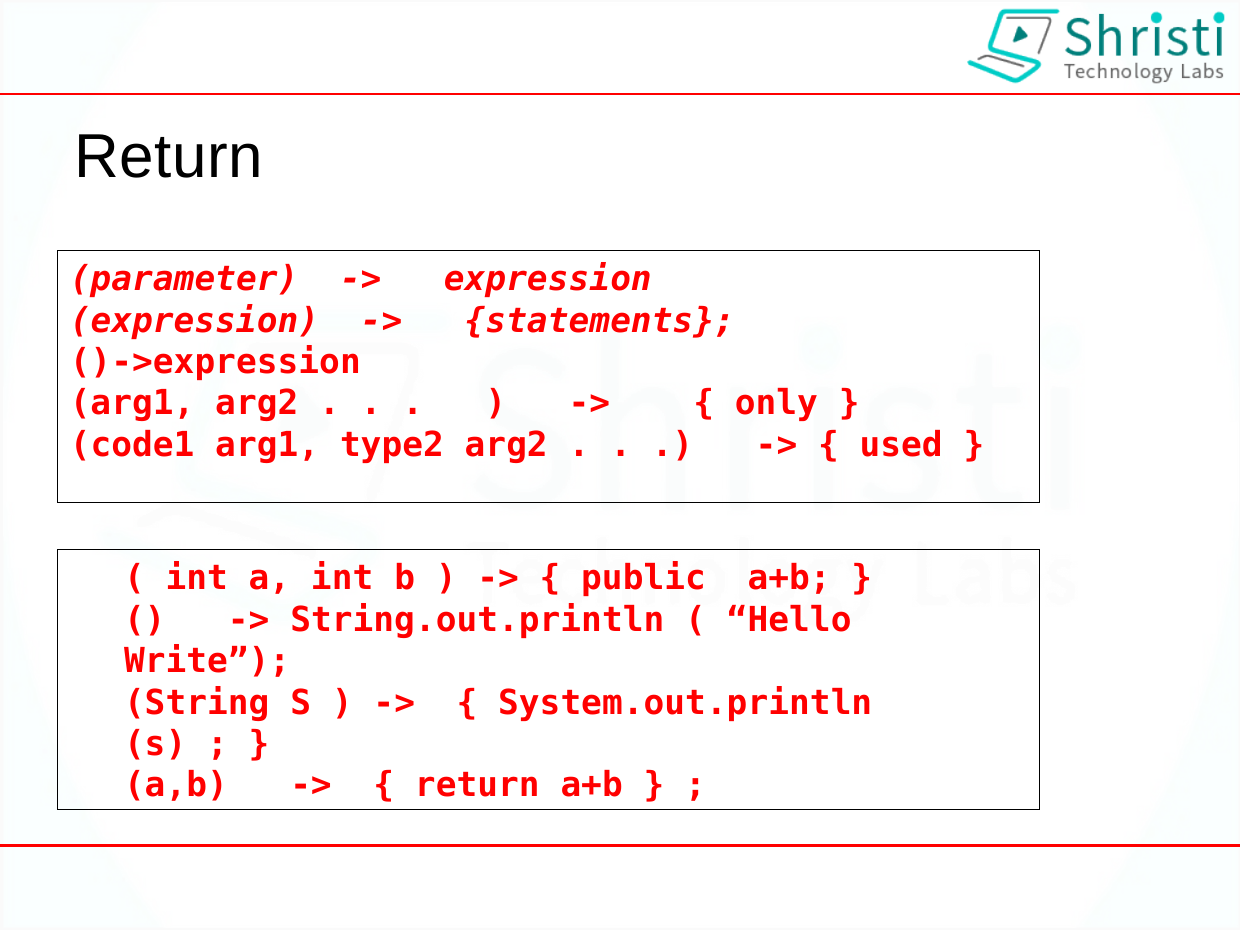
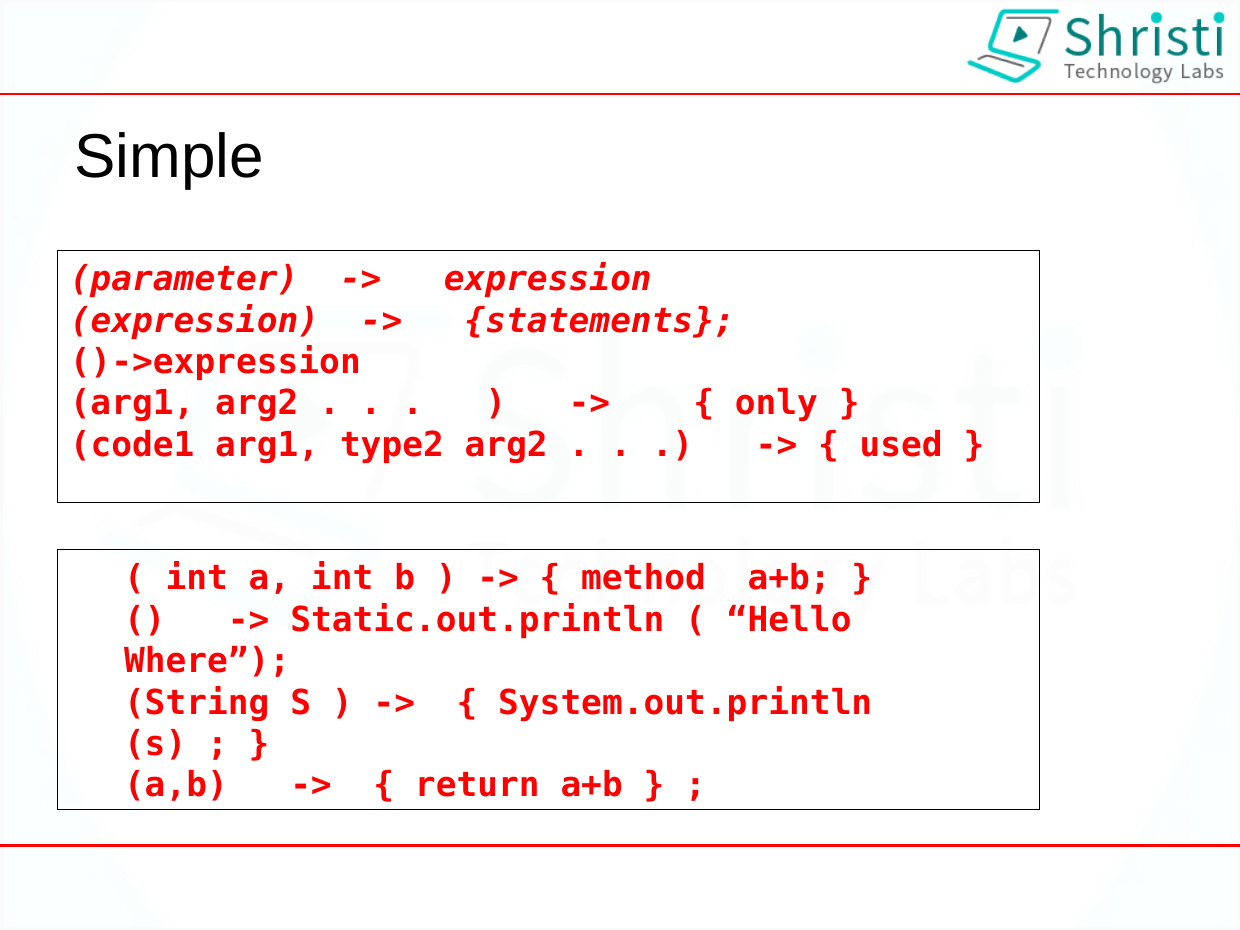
Return: Return -> Simple (169, 157)
public: public -> method (644, 579)
String.out.println: String.out.println -> Static.out.println (477, 620)
Write: Write -> Where (207, 661)
